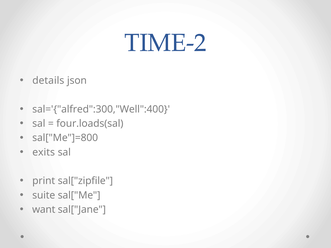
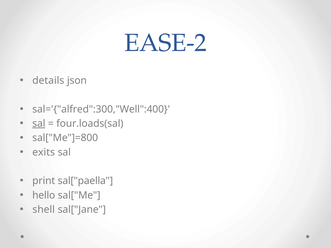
TIME-2: TIME-2 -> EASE-2 (166, 43)
sal underline: none -> present (39, 124)
sal["zipfile: sal["zipfile -> sal["paella (85, 181)
suite: suite -> hello (44, 195)
want: want -> shell (44, 210)
